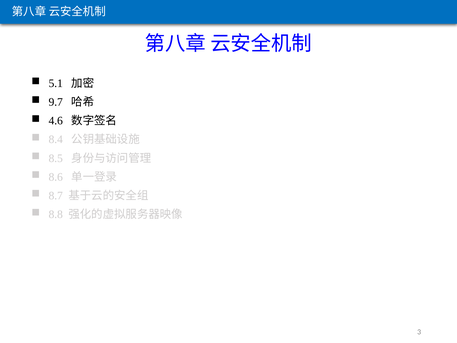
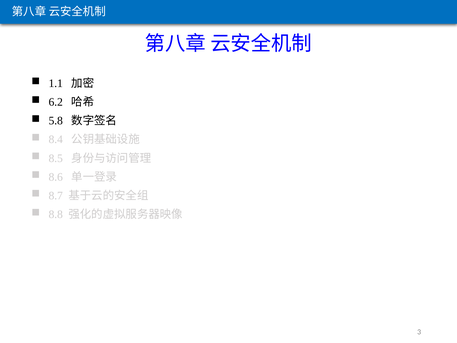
5.1: 5.1 -> 1.1 (56, 83)
9.7: 9.7 -> 6.2 (56, 102)
4.6: 4.6 -> 5.8 (56, 121)
